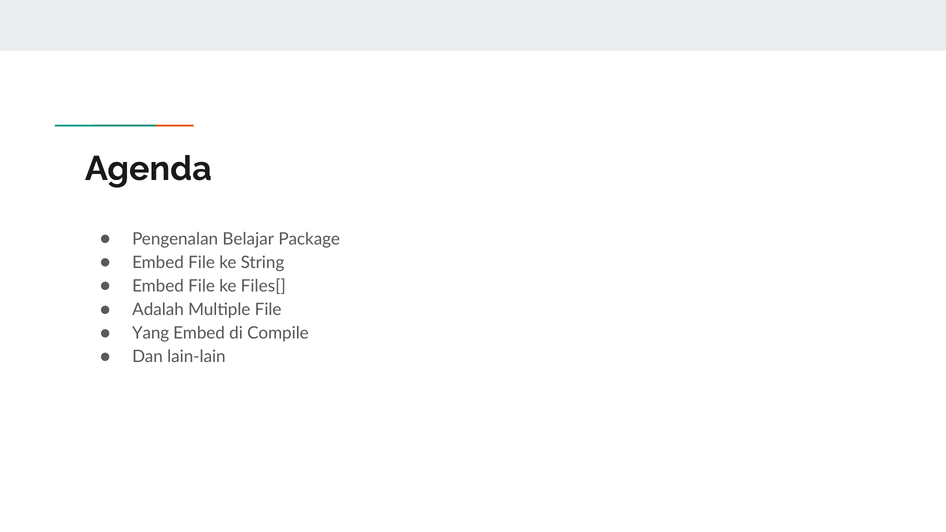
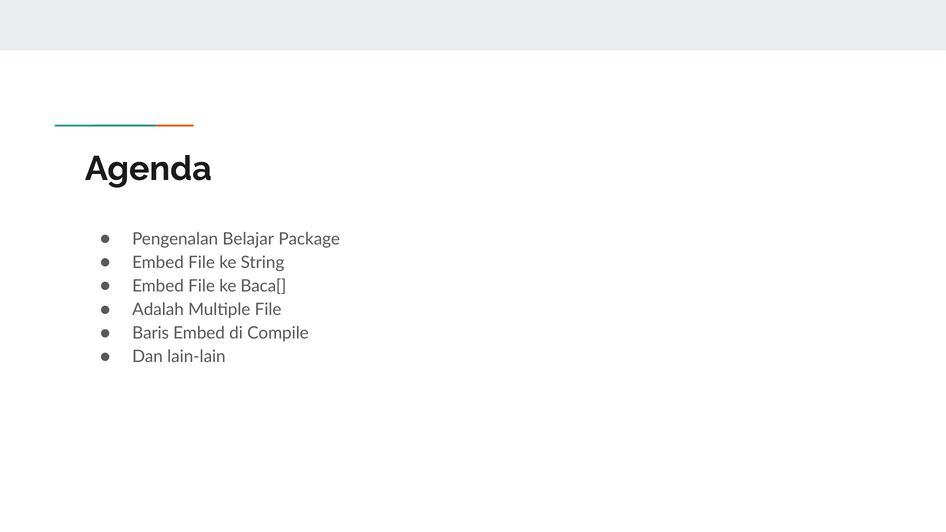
Files[: Files[ -> Baca[ (263, 286)
Yang: Yang -> Baris (151, 333)
